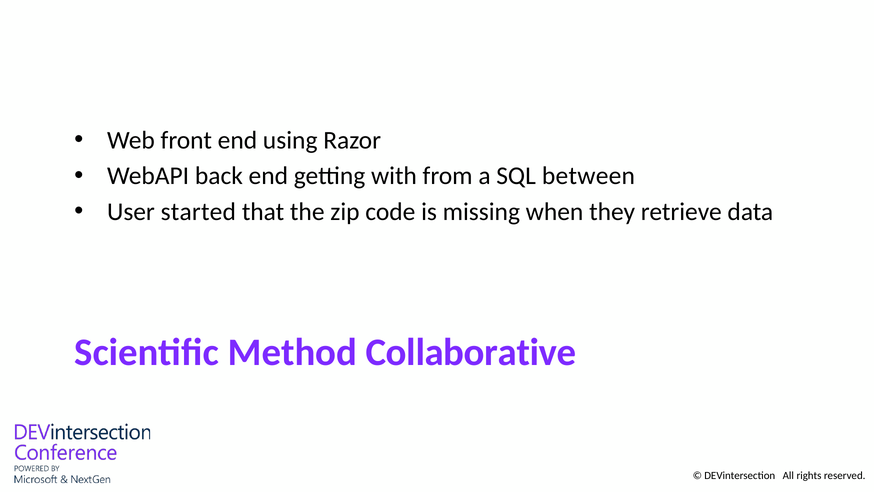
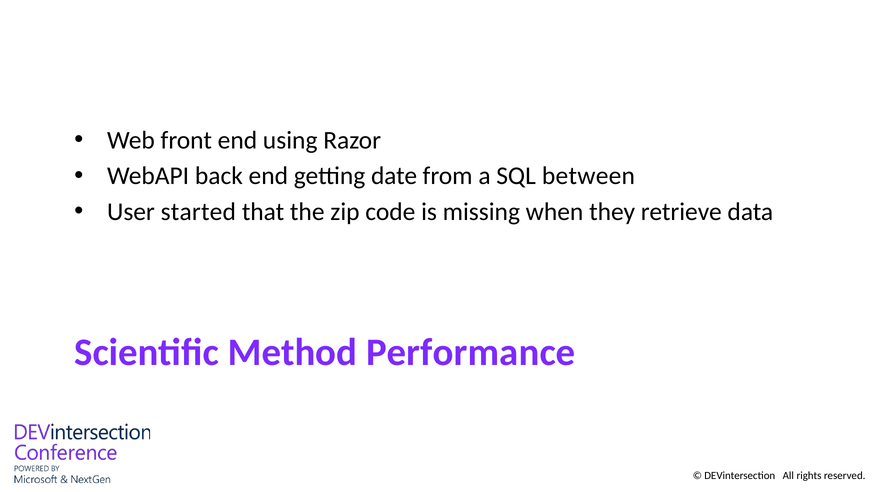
with: with -> date (394, 176)
Collaborative: Collaborative -> Performance (471, 352)
